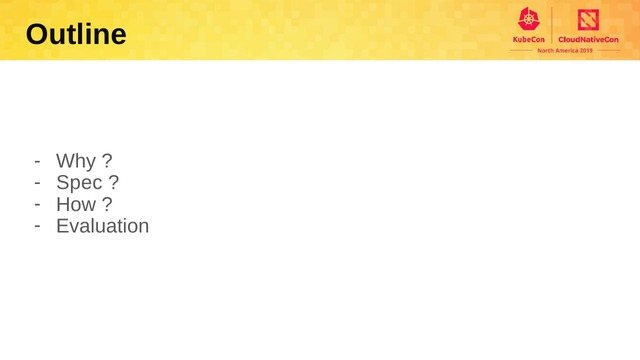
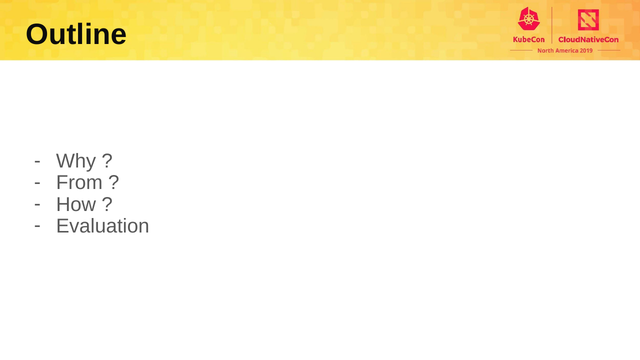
Spec: Spec -> From (79, 183)
